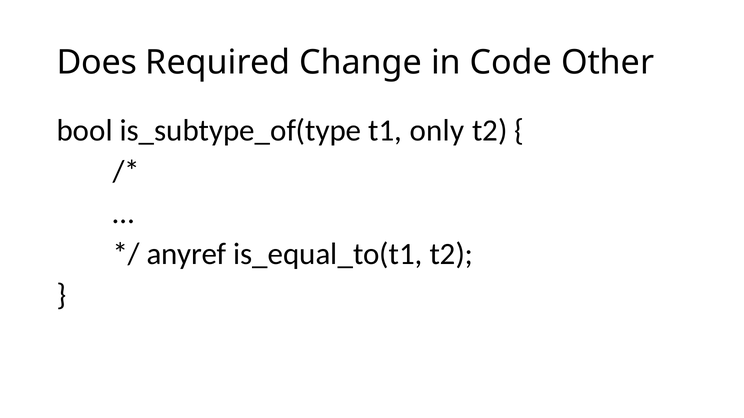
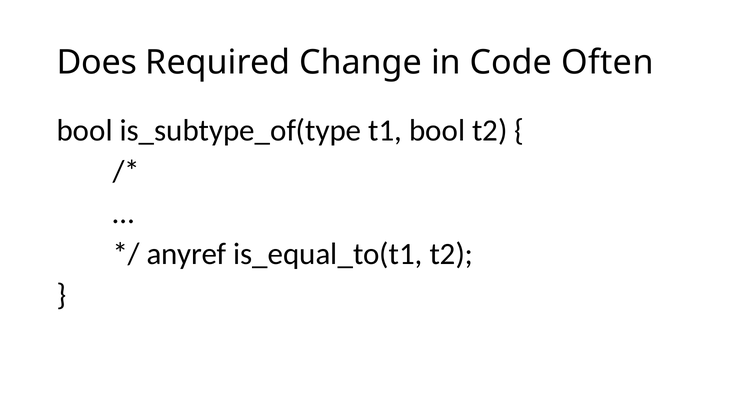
Other: Other -> Often (607, 62)
t1 only: only -> bool (437, 131)
